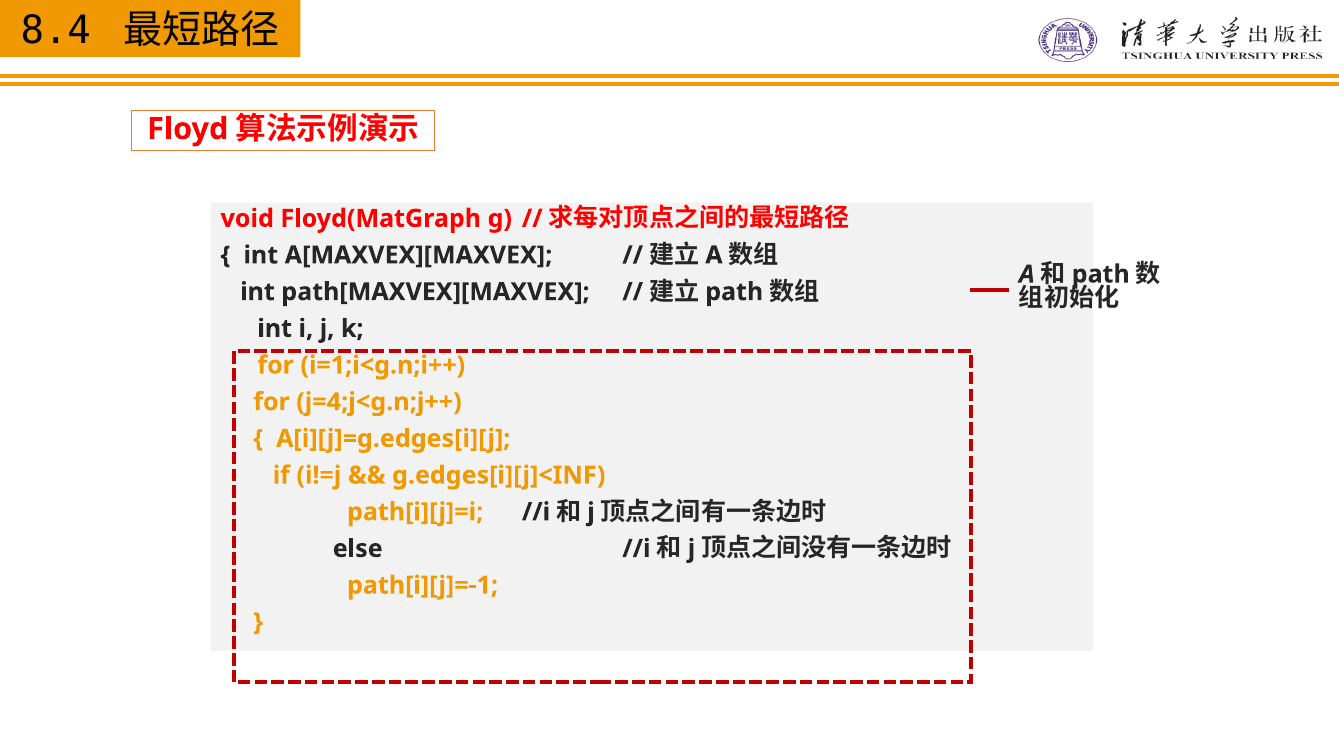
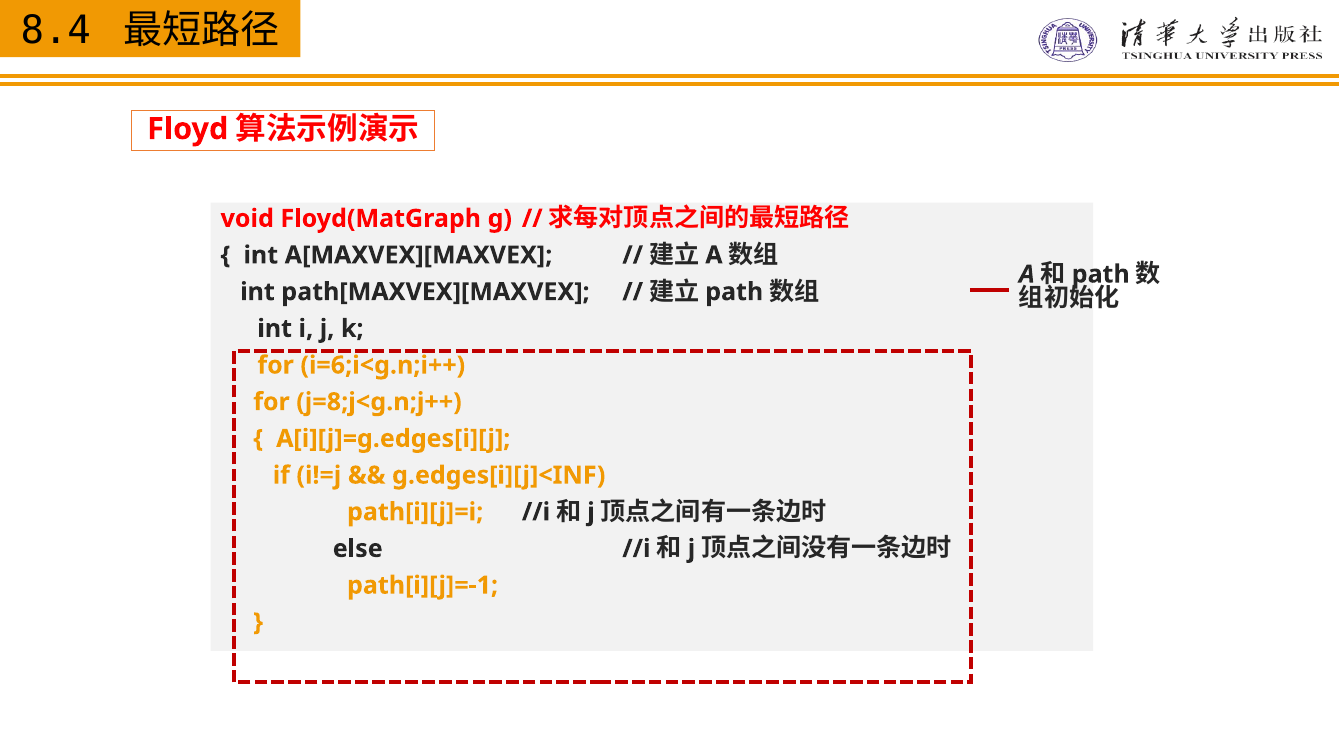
i=1;i<g.n;i++: i=1;i<g.n;i++ -> i=6;i<g.n;i++ (383, 365)
j=4;j<g.n;j++: j=4;j<g.n;j++ -> j=8;j<g.n;j++ (379, 402)
